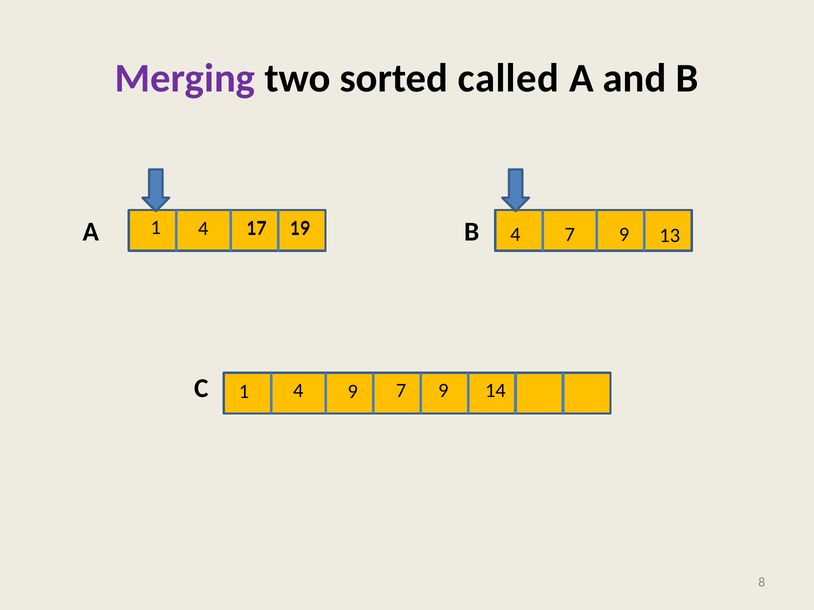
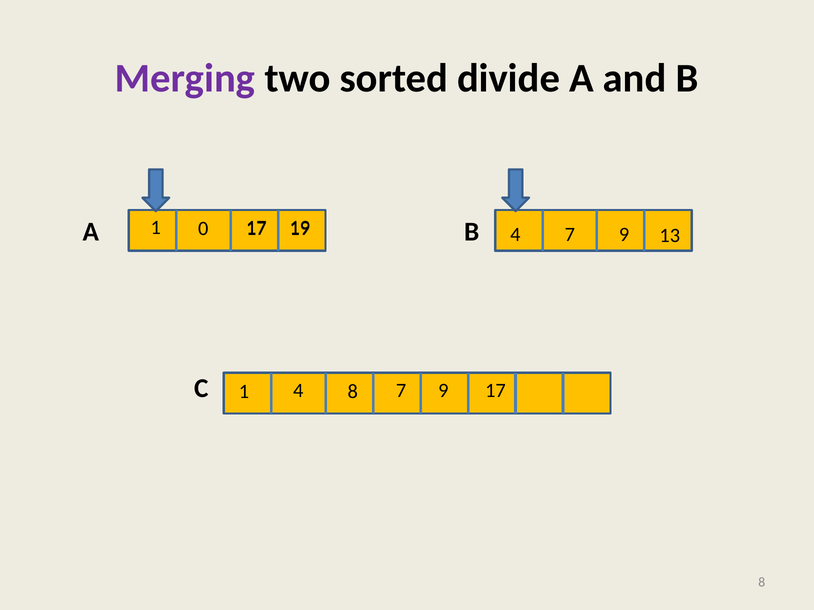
called: called -> divide (509, 78)
4: 4 -> 0 (203, 229)
C 9: 9 -> 8 (353, 392)
9 14: 14 -> 17 (495, 391)
